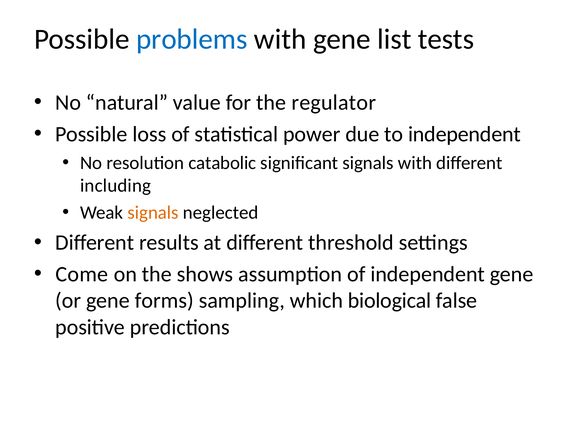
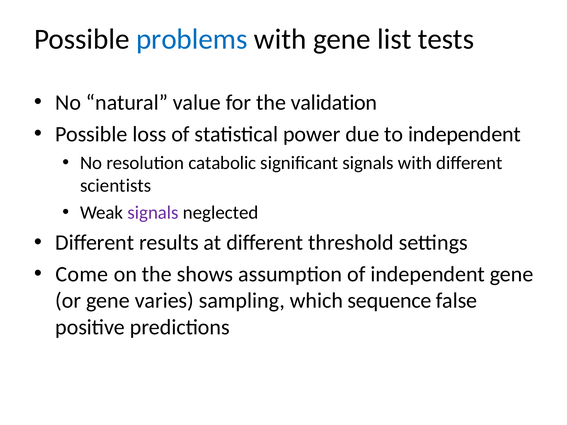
regulator: regulator -> validation (334, 103)
including: including -> scientists (116, 186)
signals colour: orange -> purple (153, 213)
forms: forms -> varies (164, 301)
biological: biological -> sequence (390, 301)
